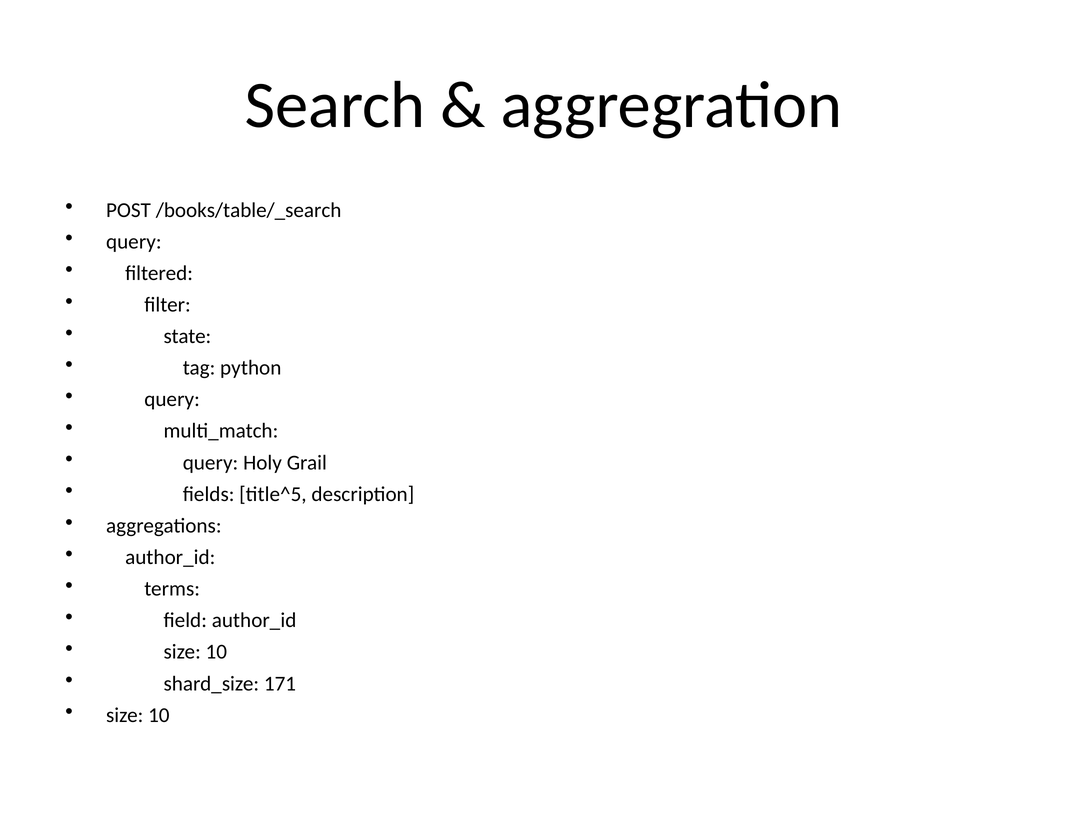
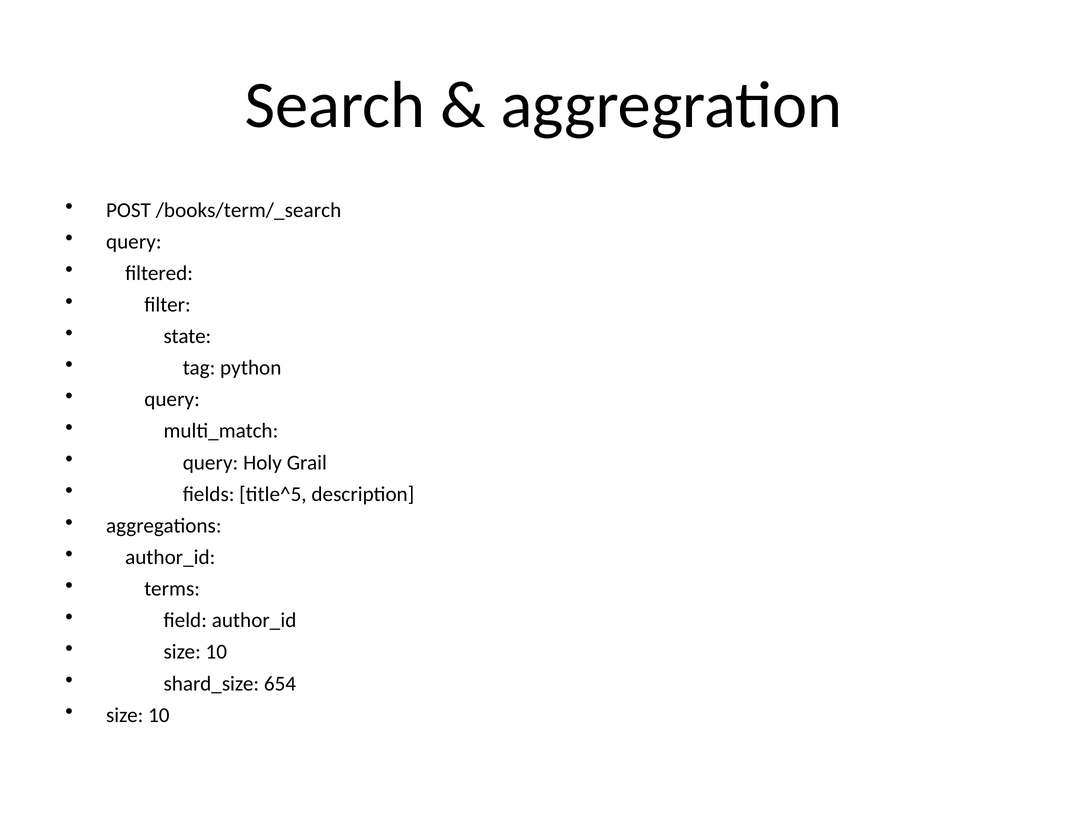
/books/table/_search: /books/table/_search -> /books/term/_search (249, 210)
171: 171 -> 654 (280, 684)
